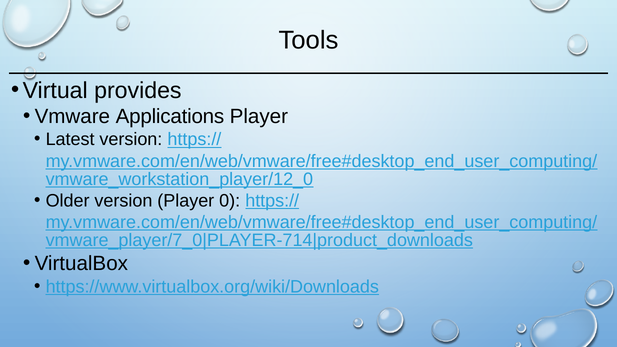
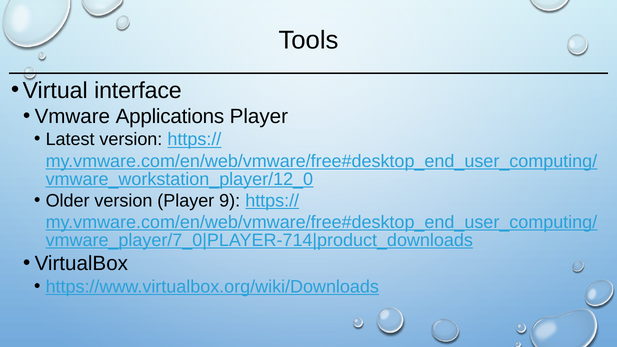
provides: provides -> interface (138, 91)
0: 0 -> 9 (230, 201)
